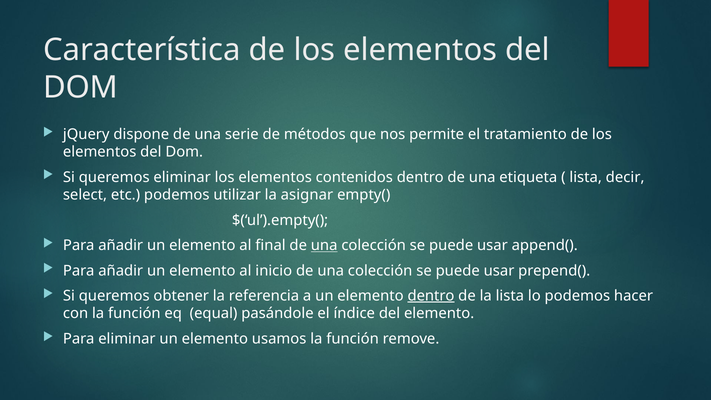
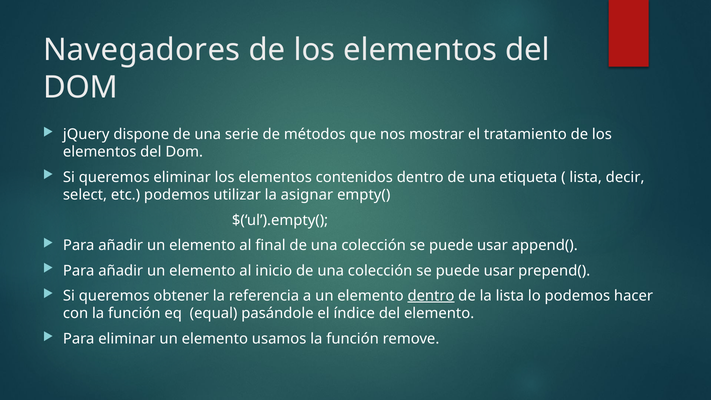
Característica: Característica -> Navegadores (142, 50)
permite: permite -> mostrar (437, 134)
una underline: present -> none (324, 245)
